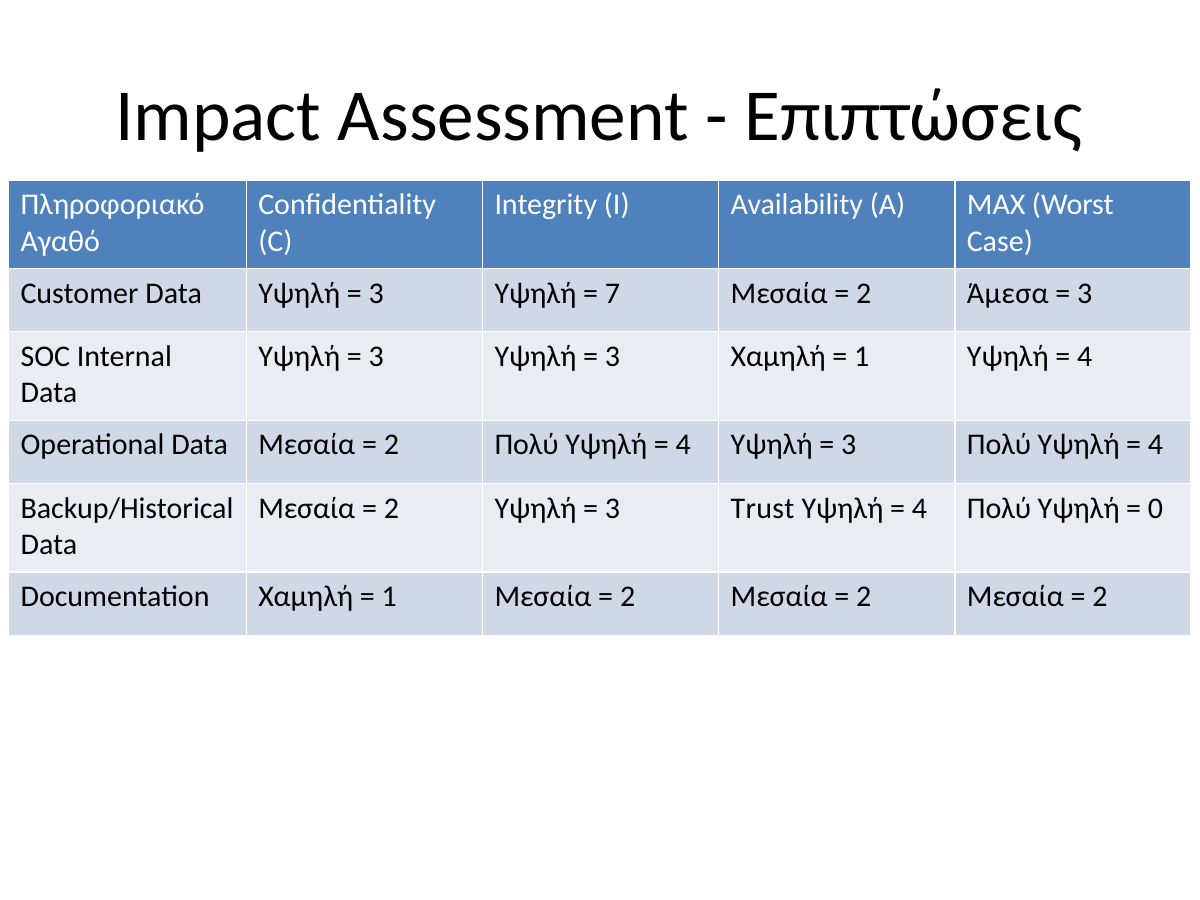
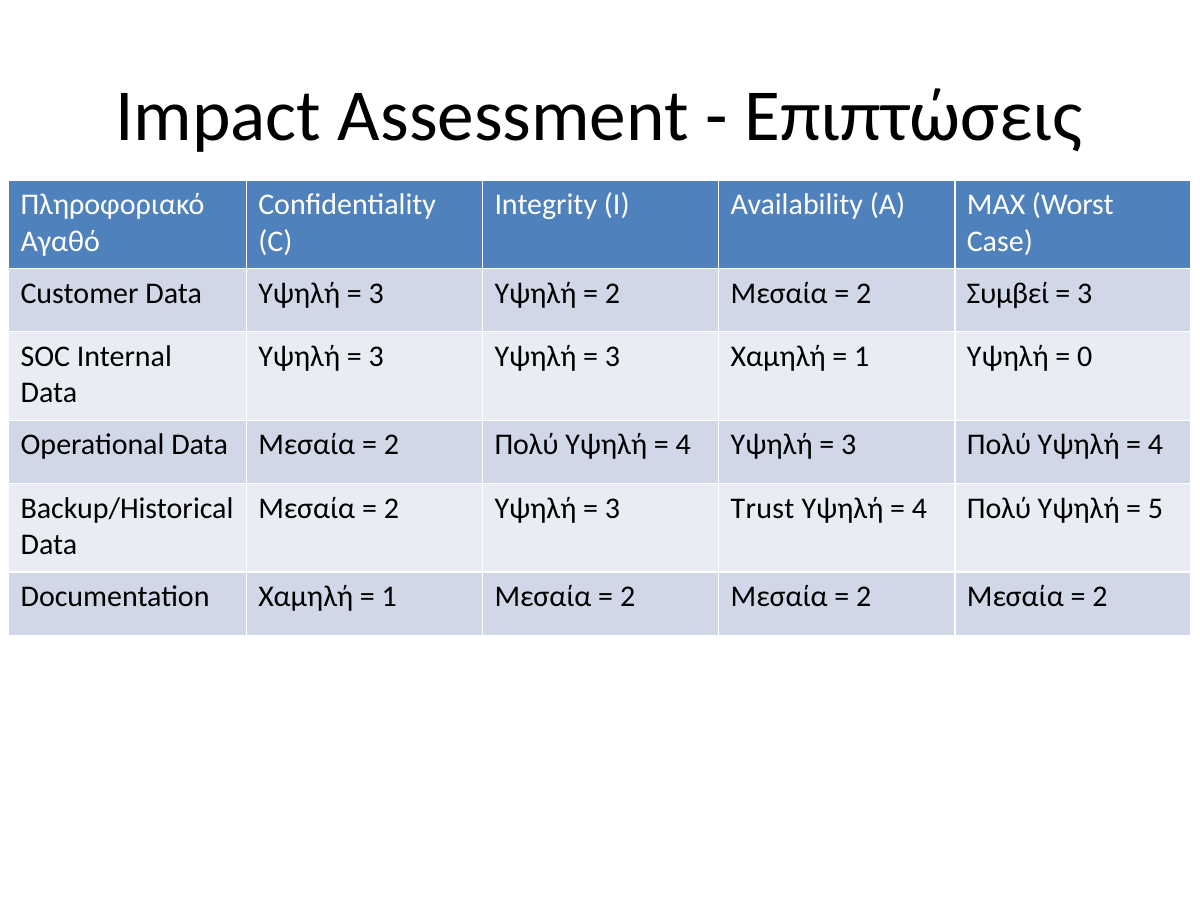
7: 7 -> 2 (612, 293)
Άμεσα: Άμεσα -> Συμβεί (1008, 293)
4: 4 -> 0 (1085, 356)
0: 0 -> 5 (1155, 508)
